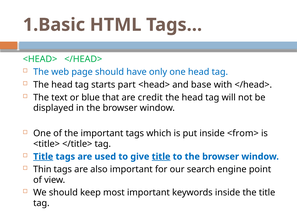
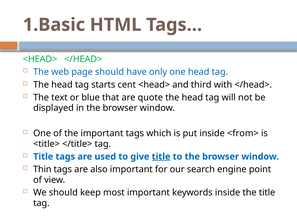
part: part -> cent (127, 85)
base: base -> third (201, 85)
credit: credit -> quote (150, 97)
Title underline: present -> none (43, 156)
